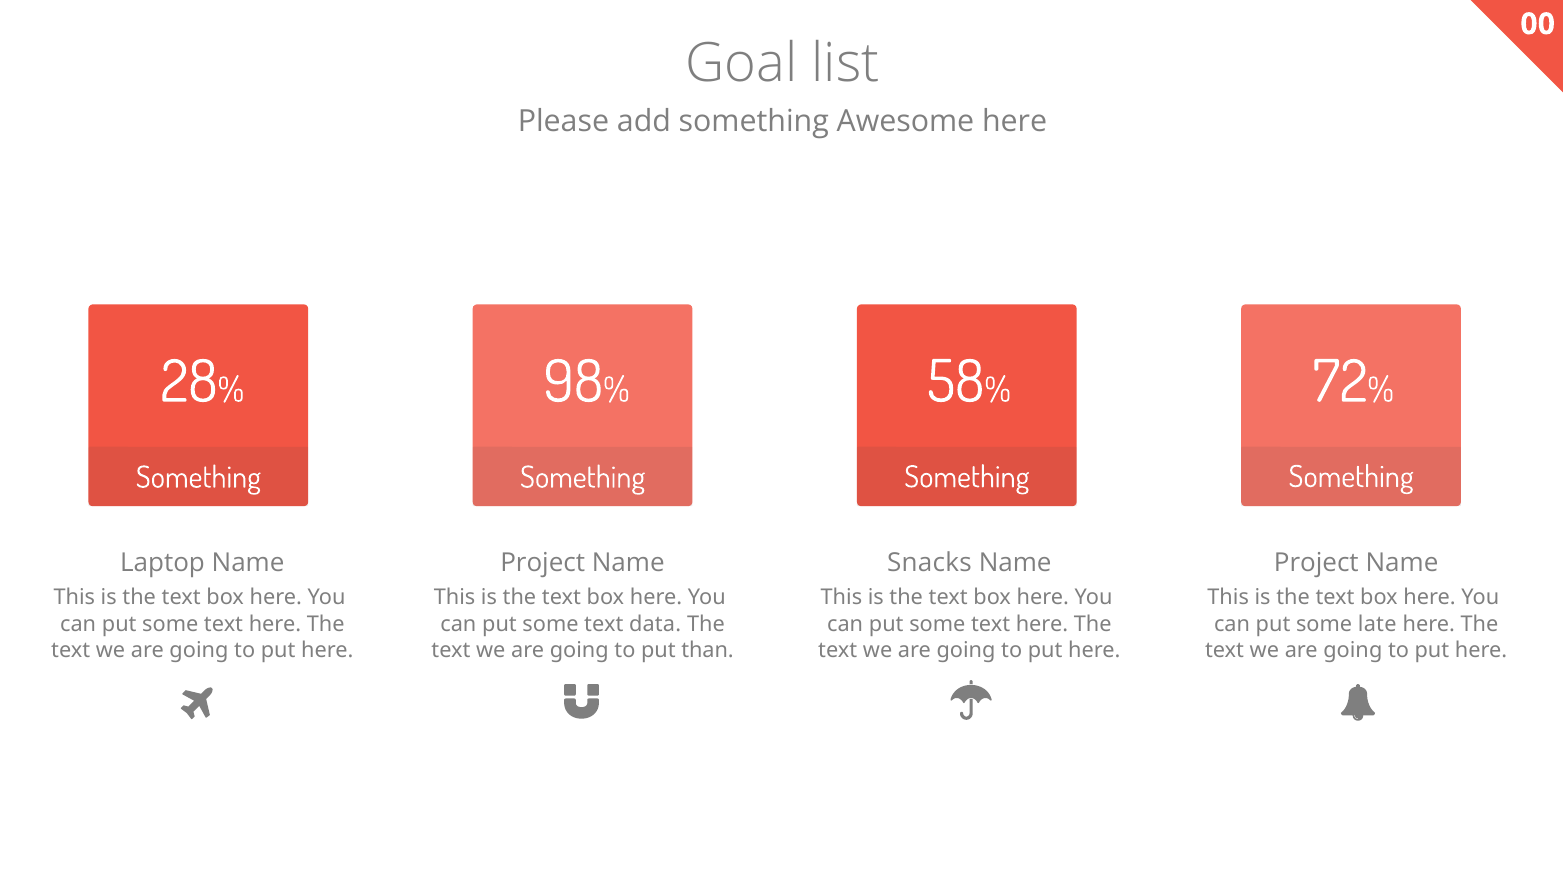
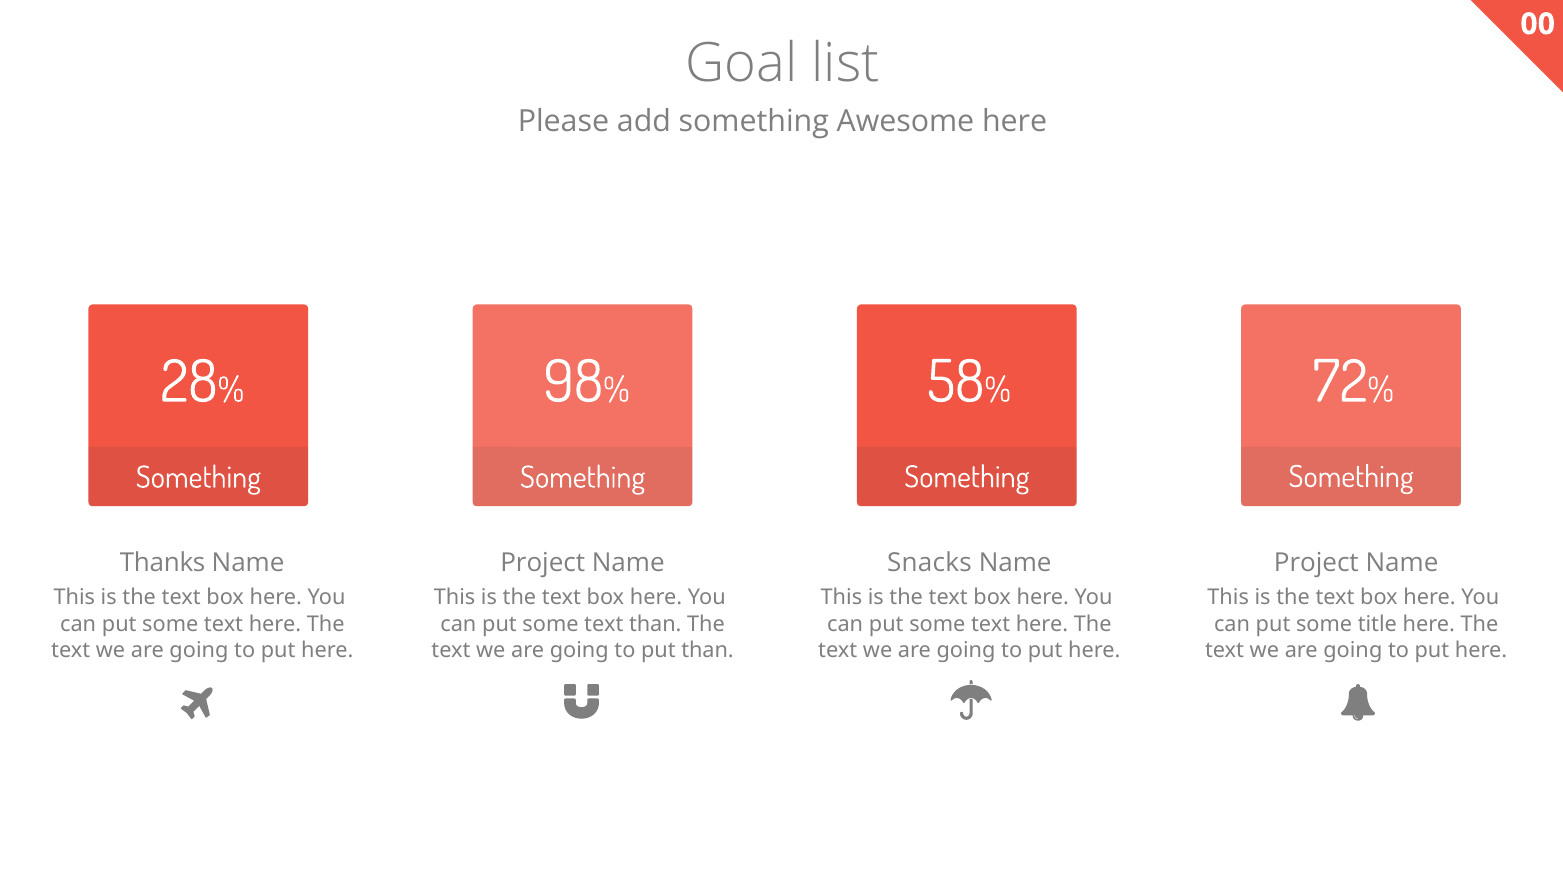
Laptop: Laptop -> Thanks (163, 563)
text data: data -> than (655, 624)
late: late -> title (1377, 624)
